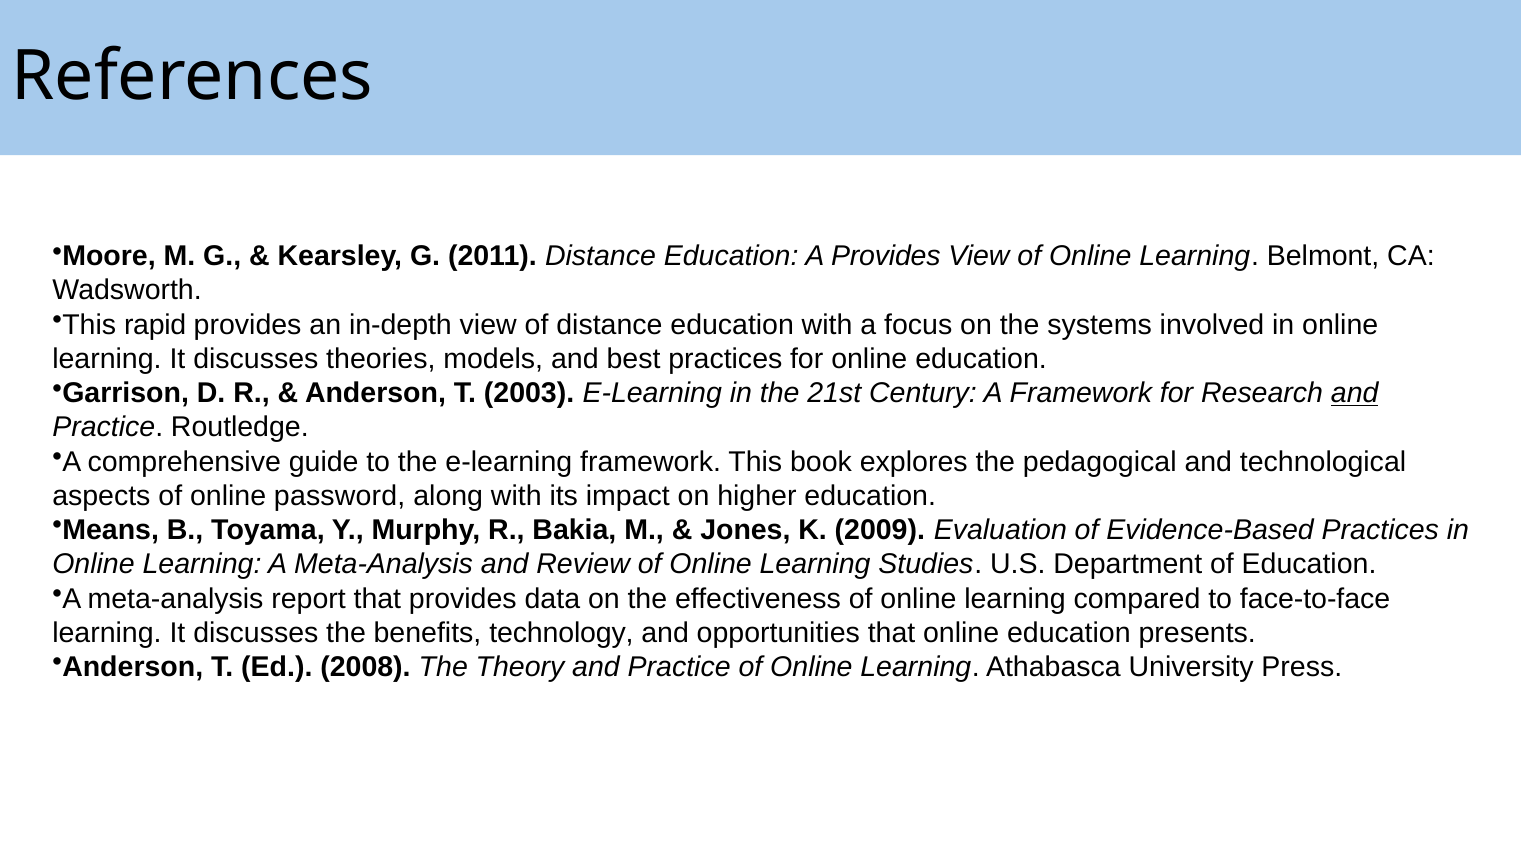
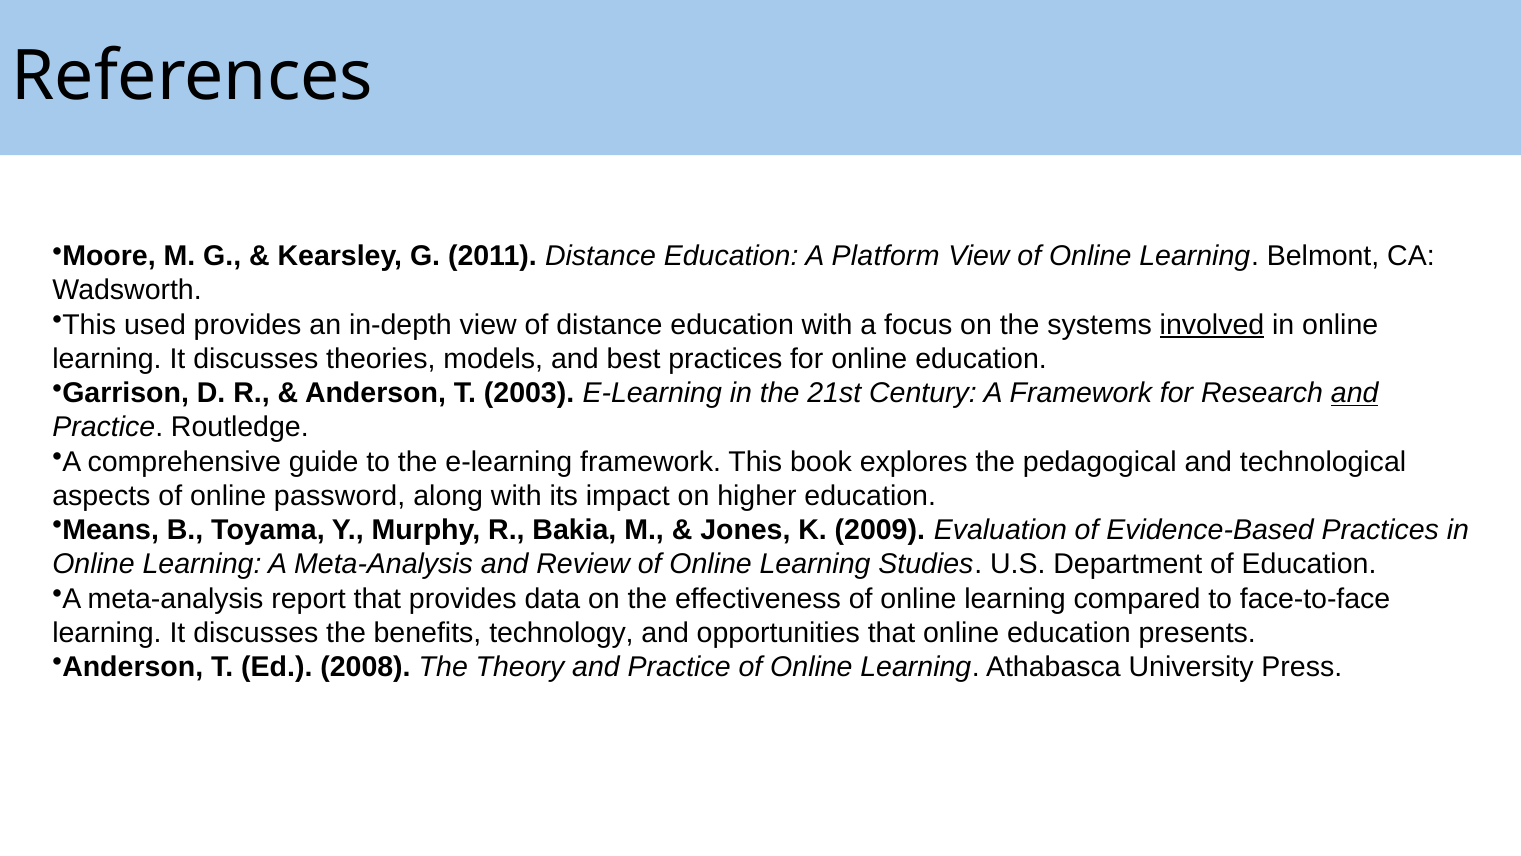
A Provides: Provides -> Platform (886, 256)
rapid: rapid -> used (155, 325)
involved underline: none -> present (1212, 325)
